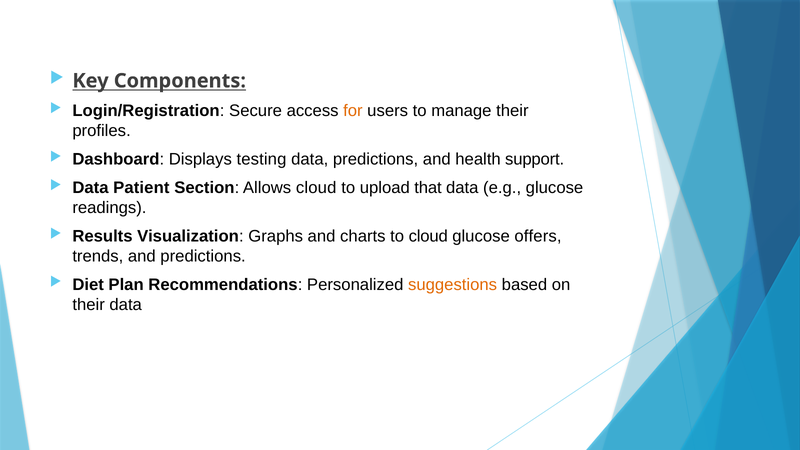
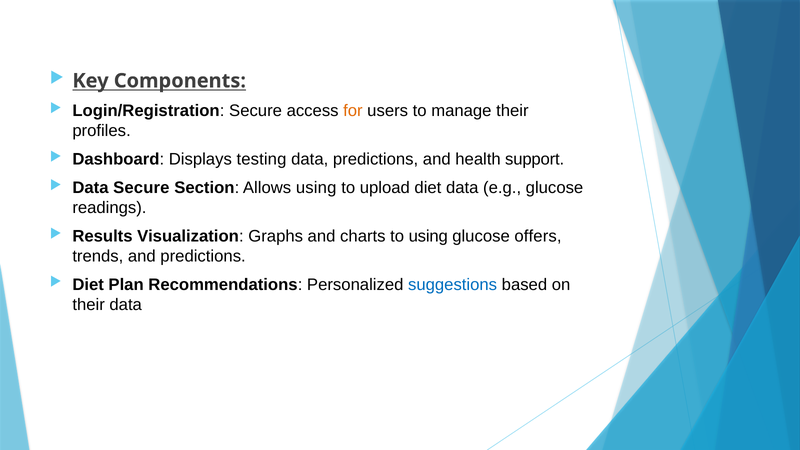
Data Patient: Patient -> Secure (141, 188)
Allows cloud: cloud -> using (316, 188)
upload that: that -> diet (428, 188)
to cloud: cloud -> using (428, 236)
suggestions colour: orange -> blue (453, 285)
